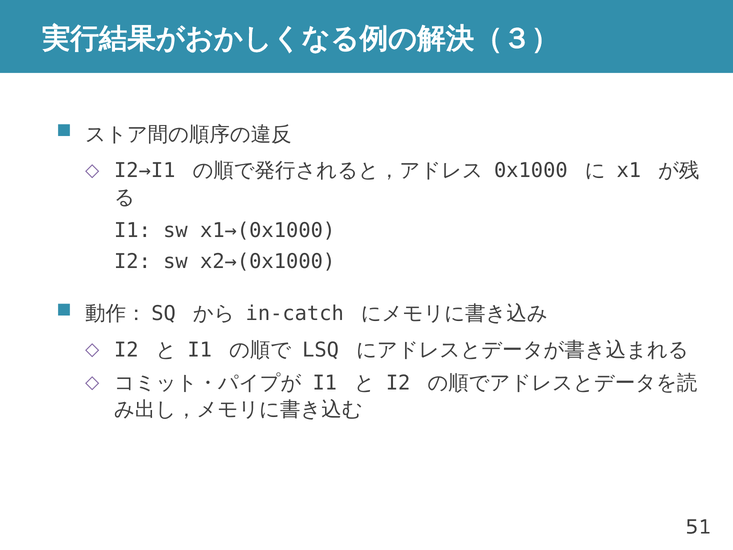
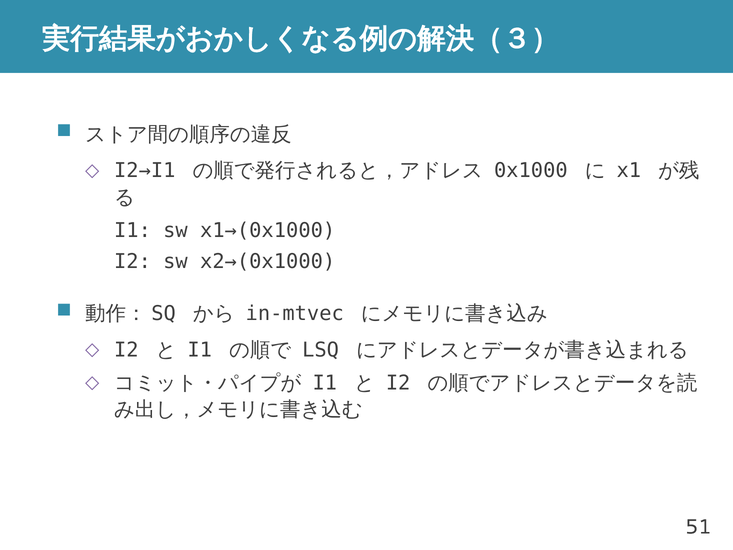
in-catch: in-catch -> in-mtvec (295, 314)
